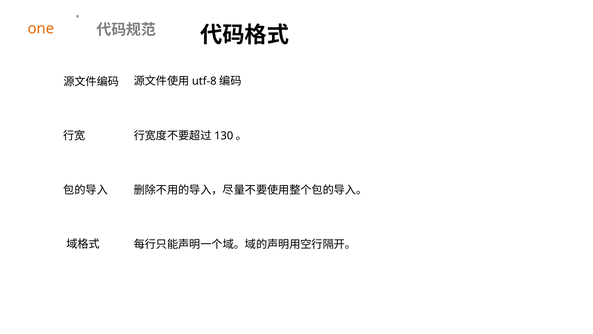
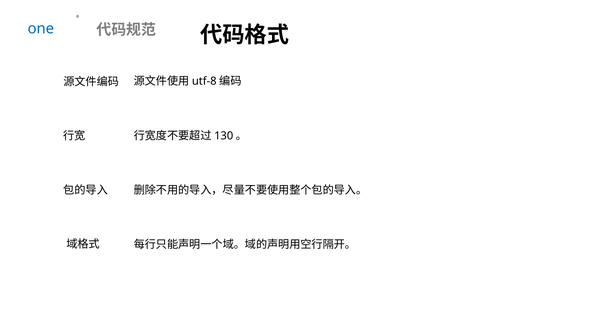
one colour: orange -> blue (41, 29)
